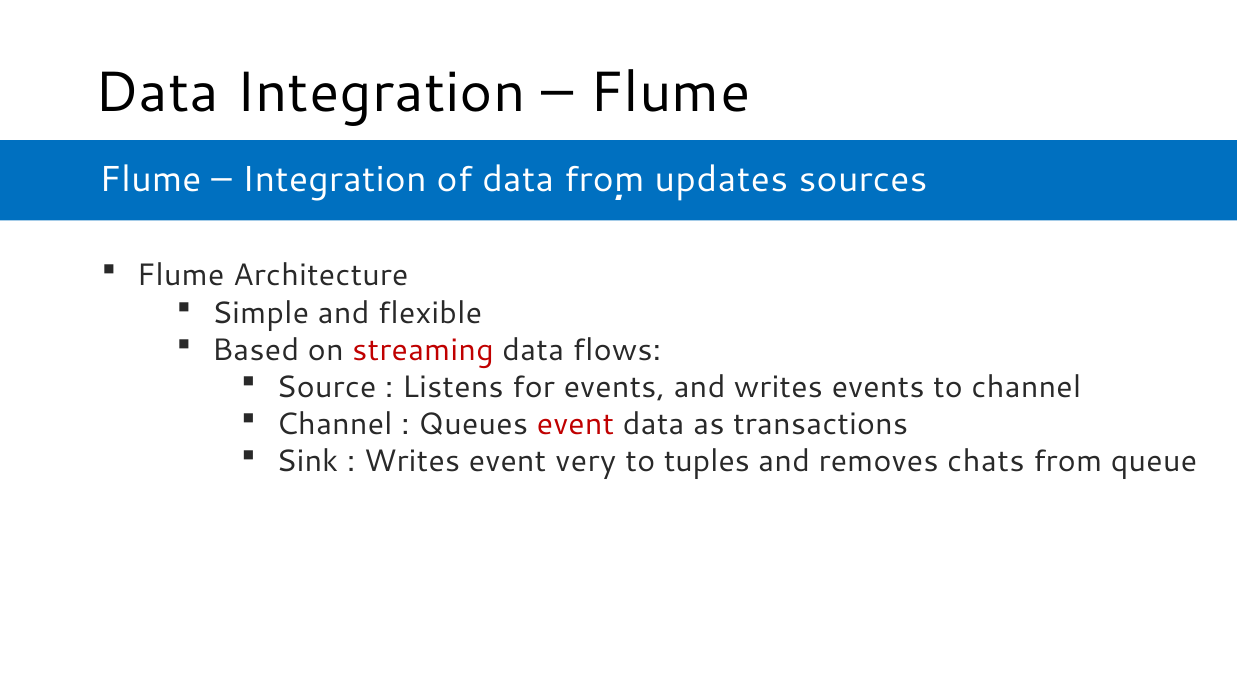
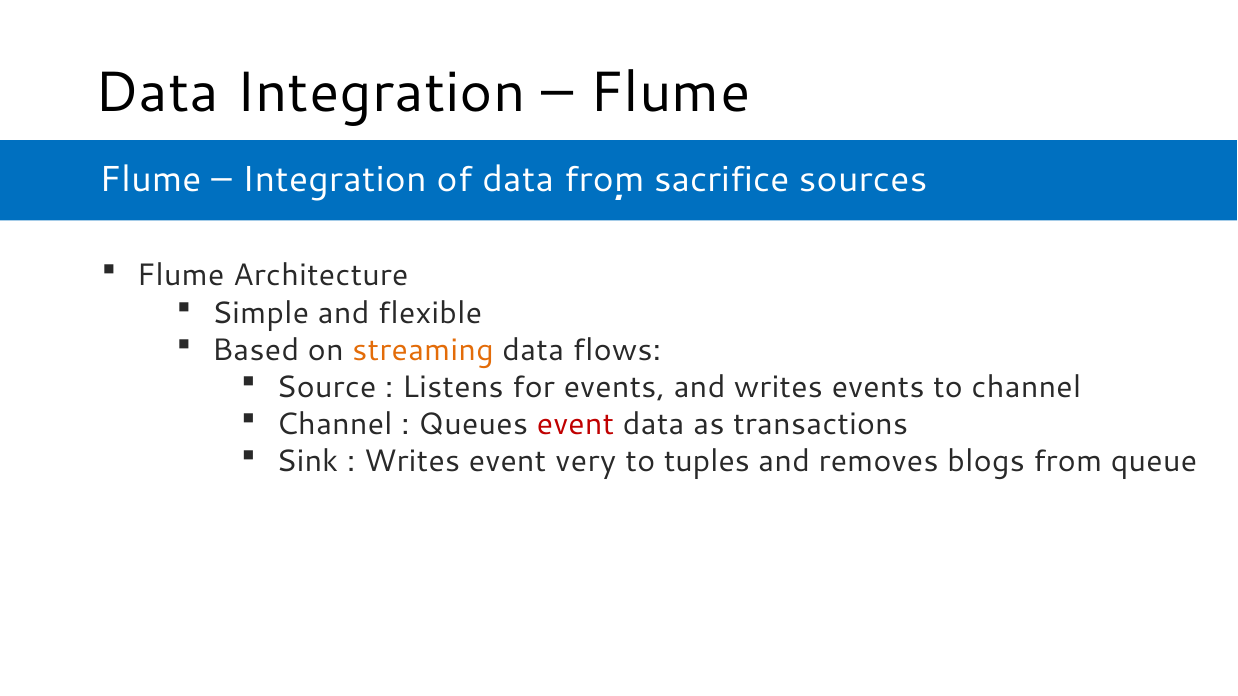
updates: updates -> sacrifice (722, 180)
streaming colour: red -> orange (423, 350)
chats: chats -> blogs (986, 462)
